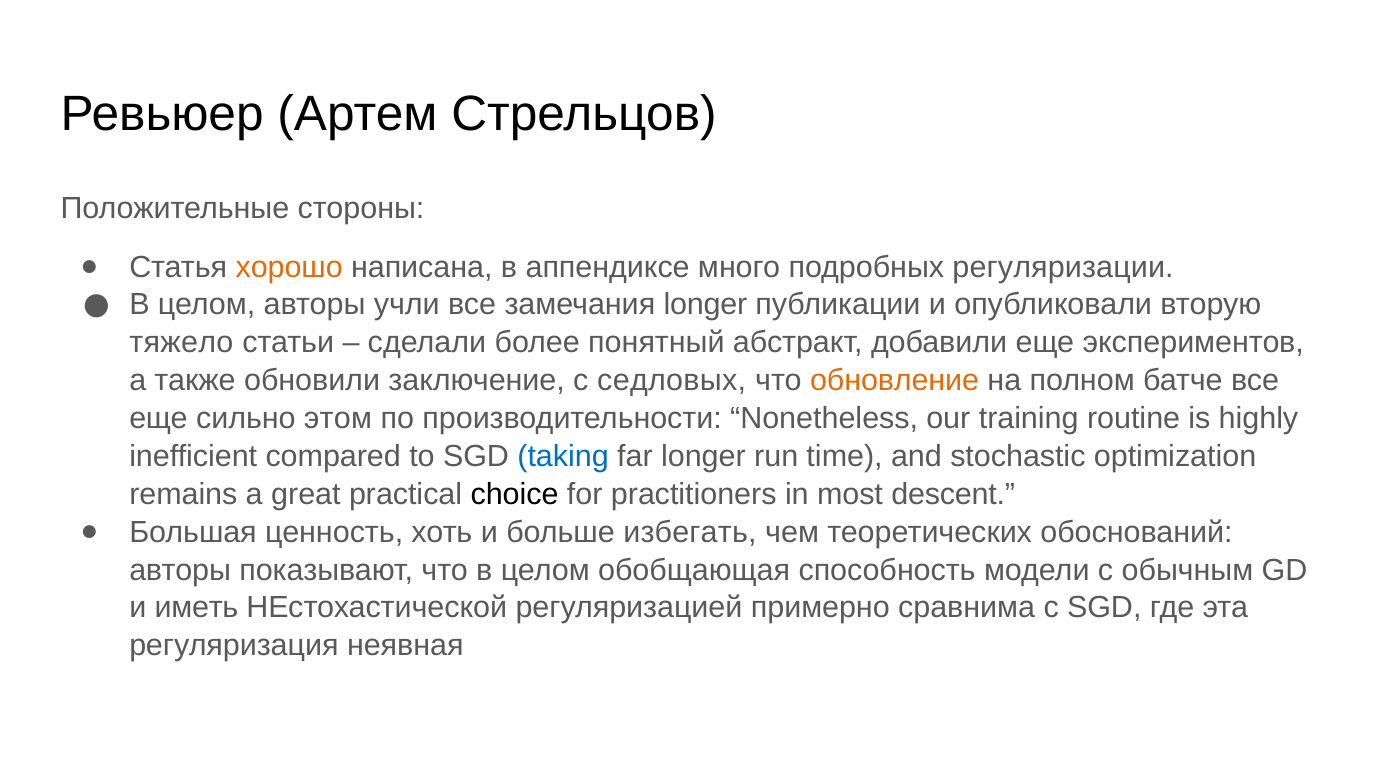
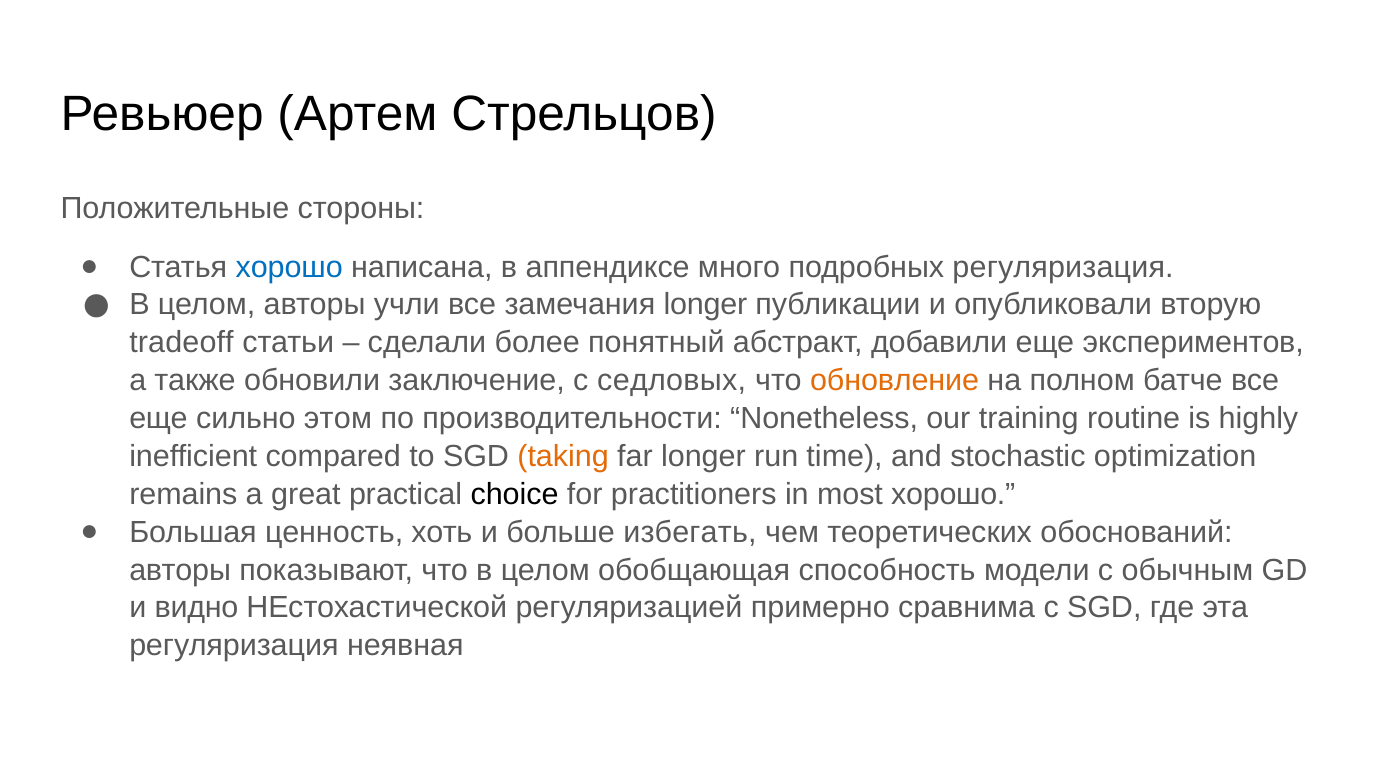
хорошо colour: orange -> blue (289, 267)
подробных регуляризации: регуляризации -> регуляризация (1063, 267)
тяжело: тяжело -> tradeoff (181, 343)
taking colour: blue -> orange (563, 456)
most descent: descent -> хорошо (953, 494)
иметь: иметь -> видно (196, 608)
